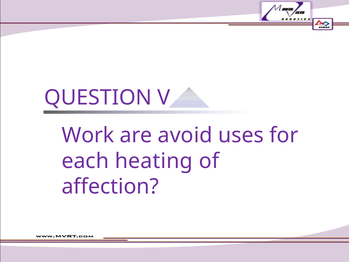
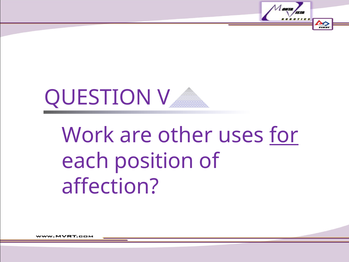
avoid: avoid -> other (185, 135)
for underline: none -> present (284, 135)
heating: heating -> position (154, 161)
